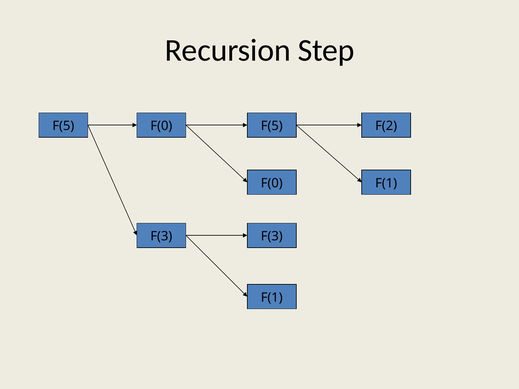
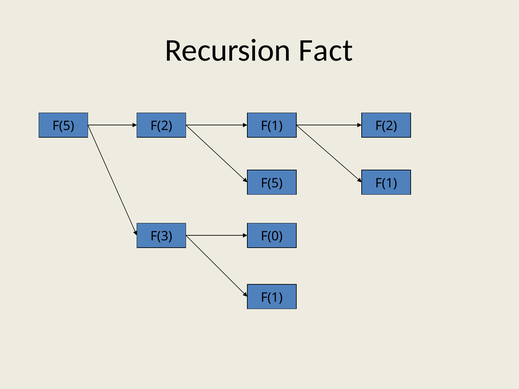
Step: Step -> Fact (326, 50)
F(5 F(0: F(0 -> F(2 (161, 126)
F(5: F(5 -> F(1 (272, 126)
F(0: F(0 -> F(5 (272, 183)
F(3 F(3: F(3 -> F(0 (272, 236)
